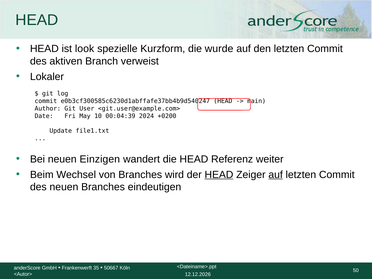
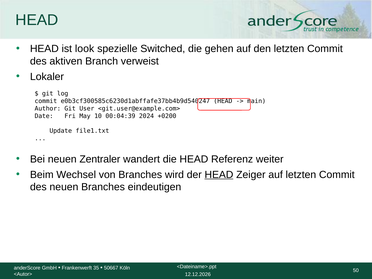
Kurzform: Kurzform -> Switched (163, 49)
wurde: wurde -> gehen (219, 49)
Einzigen: Einzigen -> Zentraler (100, 159)
auf underline: present -> none (276, 175)
